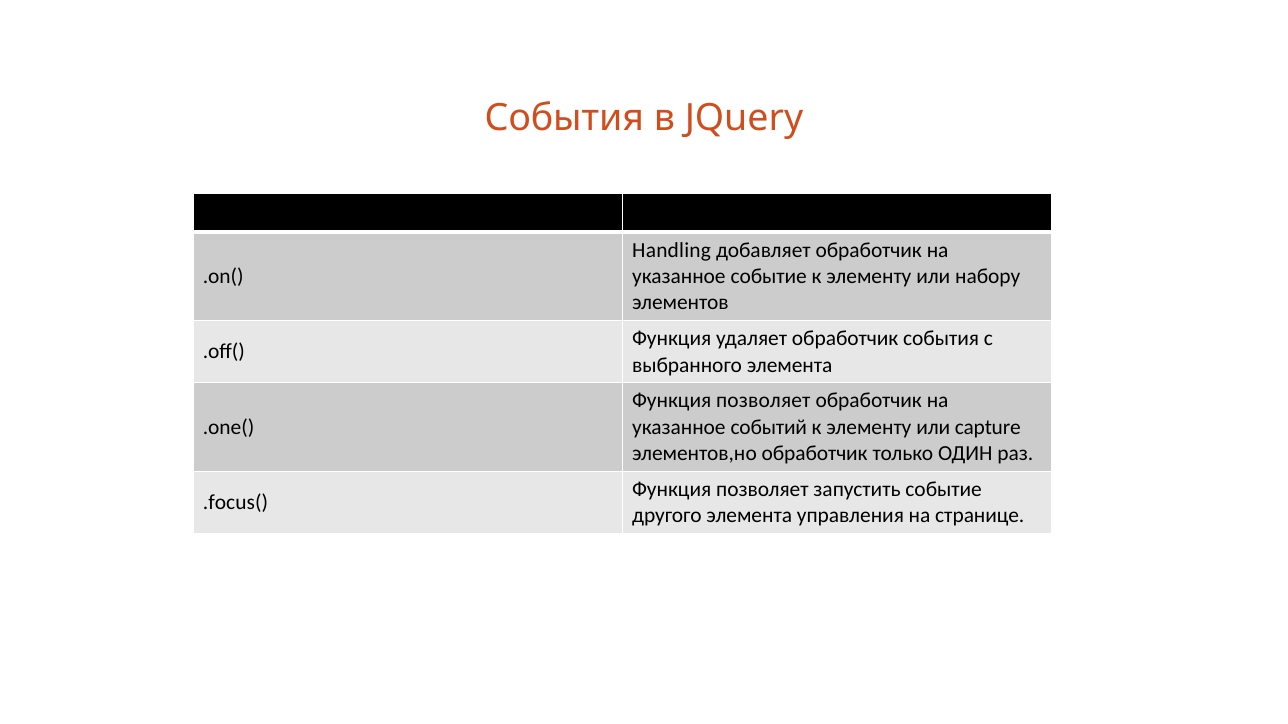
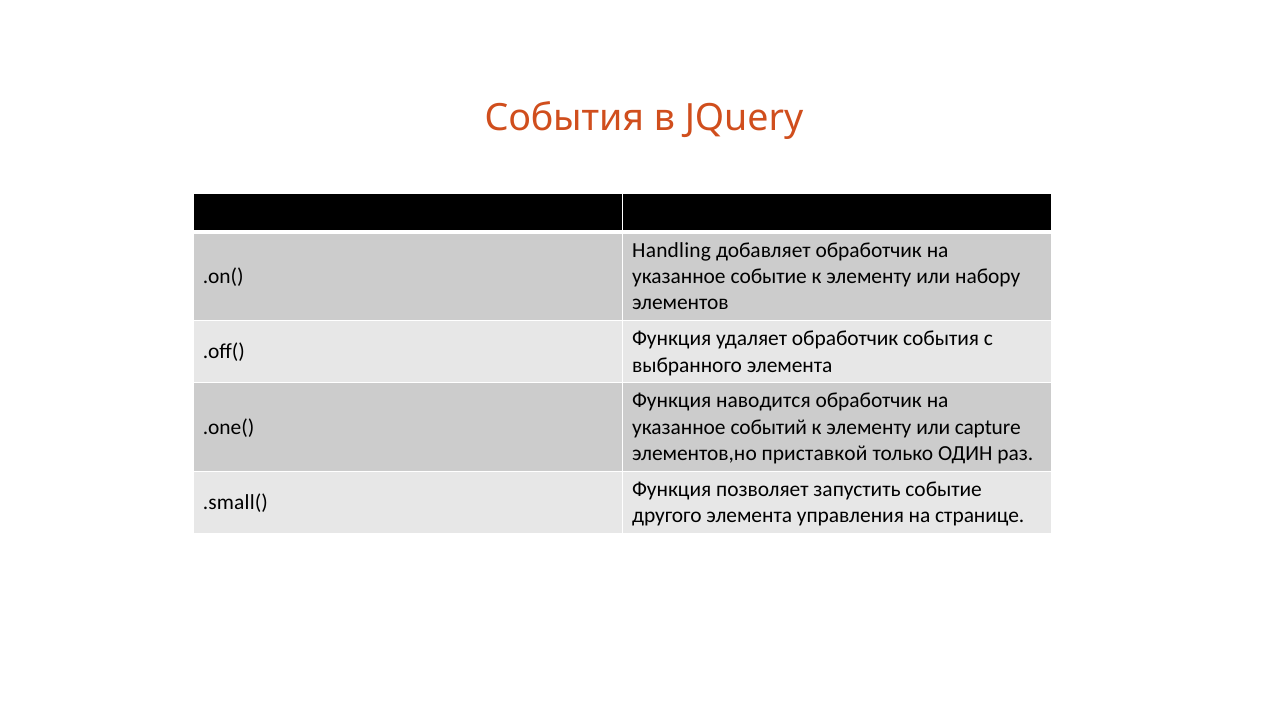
позволяет: позволяет -> наводится (763, 401)
элементов,но обработчик: обработчик -> приставкой (815, 454)
.focus(: .focus( -> .small( (235, 503)
